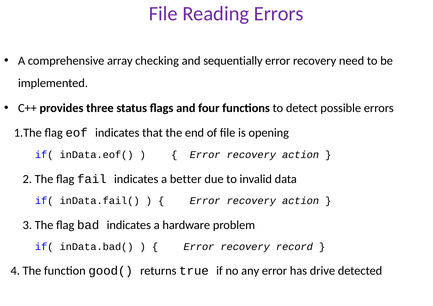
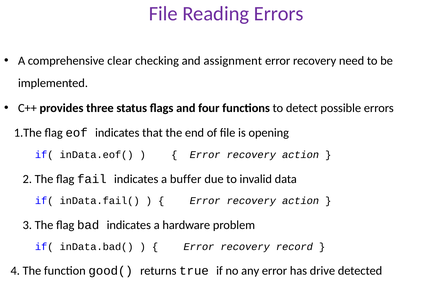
array: array -> clear (120, 61)
sequentially: sequentially -> assignment (233, 61)
better: better -> buffer (186, 179)
